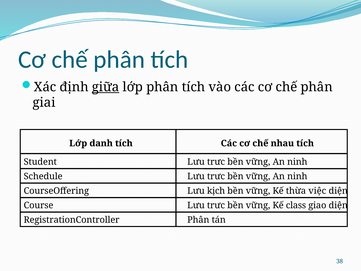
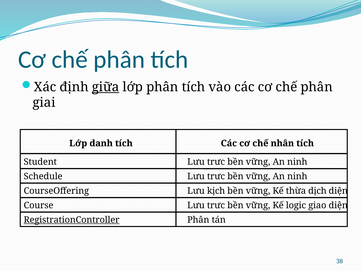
nhau: nhau -> nhân (282, 143)
việc: việc -> dịch (317, 191)
class: class -> logic (296, 205)
RegistrationController underline: none -> present (72, 220)
